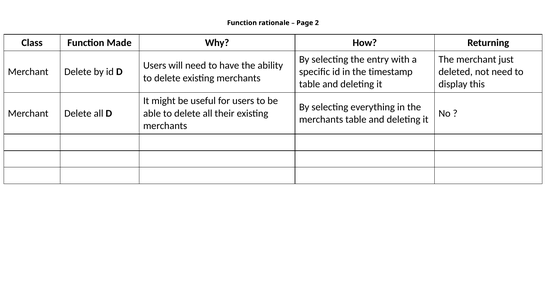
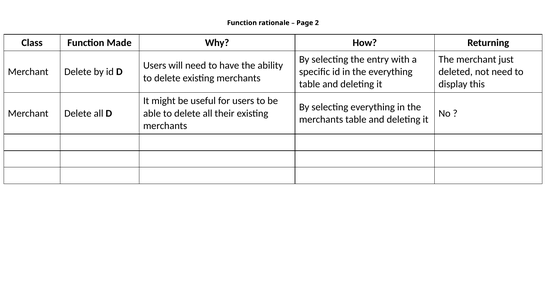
the timestamp: timestamp -> everything (391, 72)
